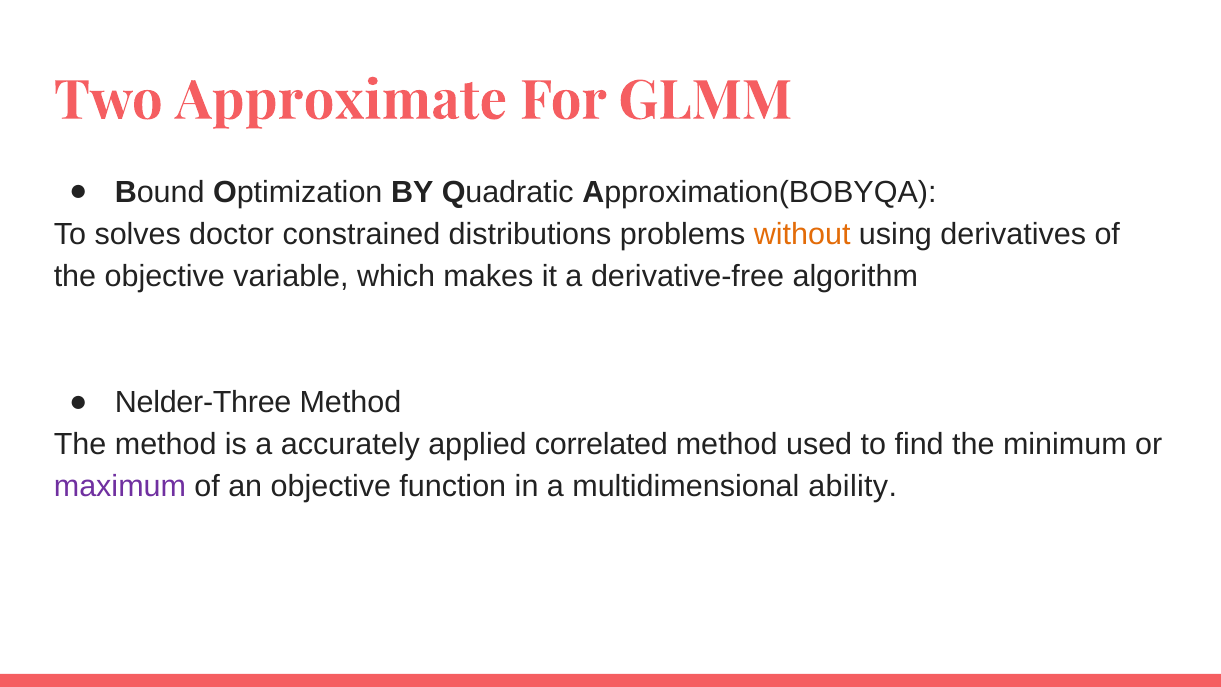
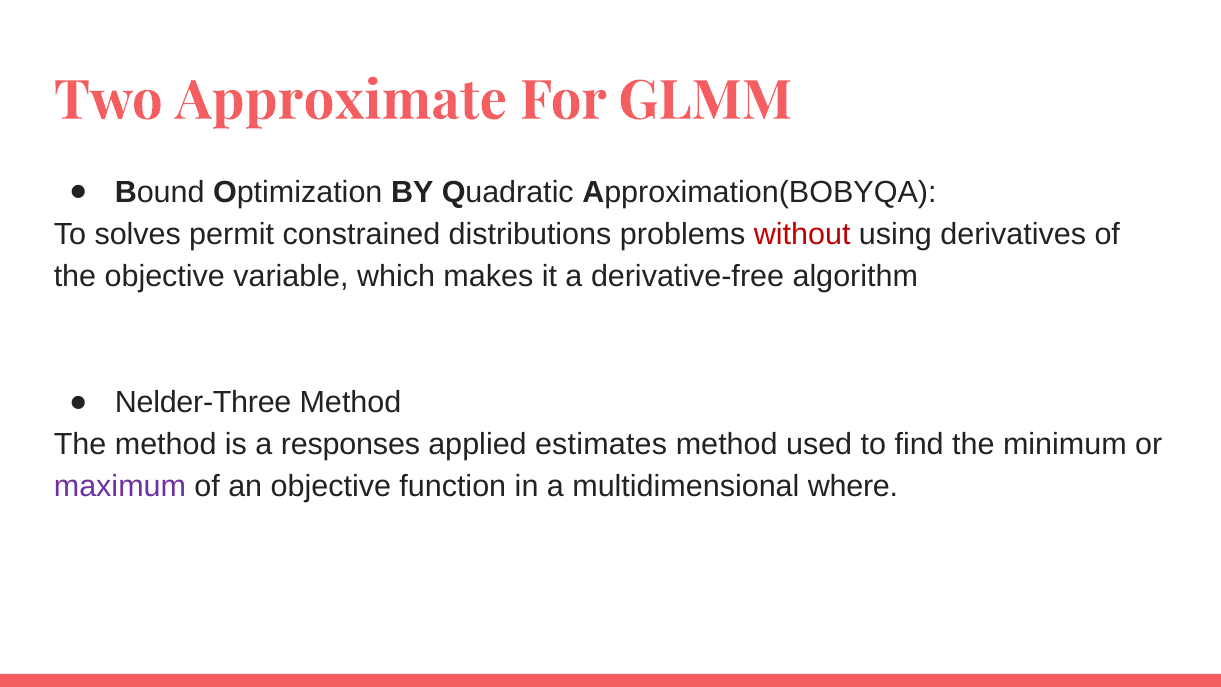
doctor: doctor -> permit (232, 234)
without colour: orange -> red (802, 234)
accurately: accurately -> responses (350, 445)
correlated: correlated -> estimates (601, 445)
ability: ability -> where (853, 487)
